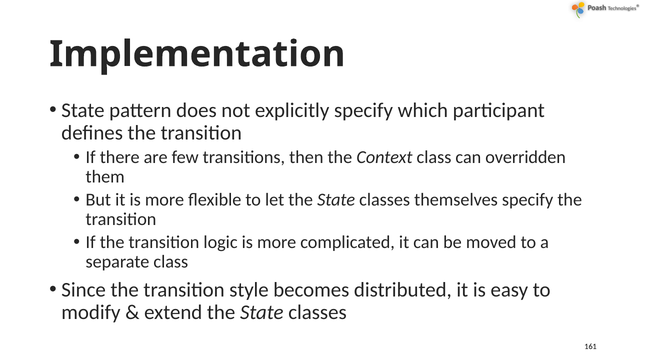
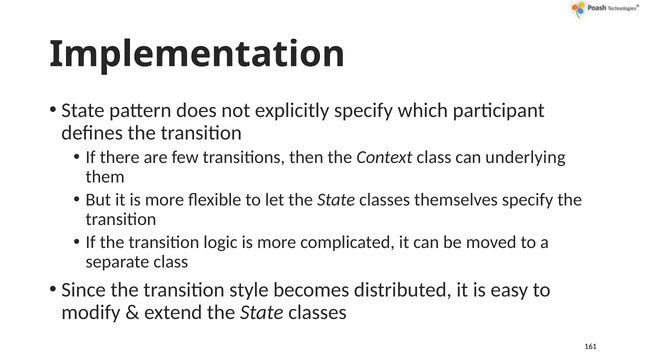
overridden: overridden -> underlying (525, 157)
